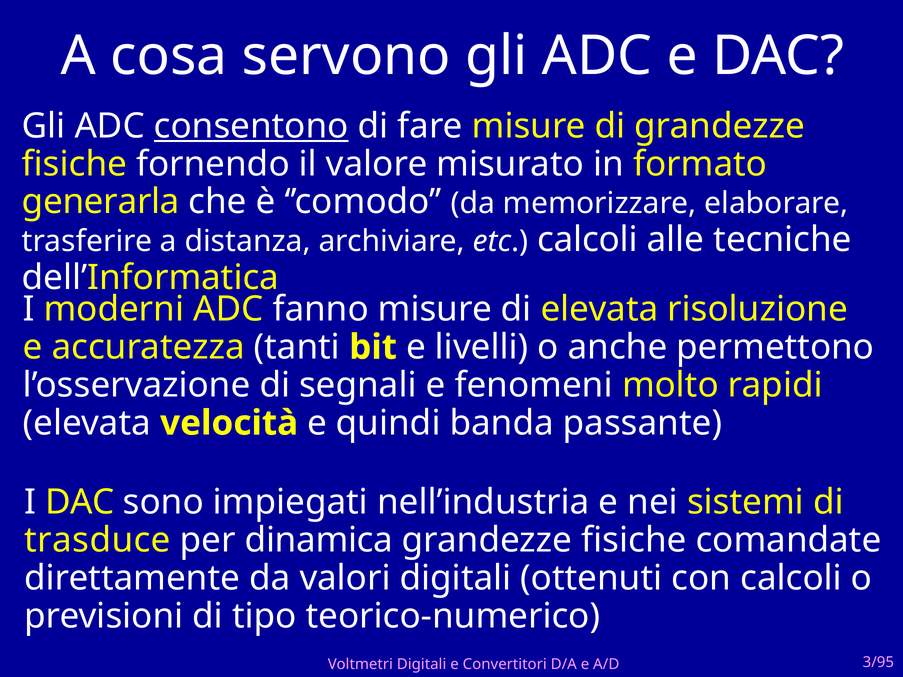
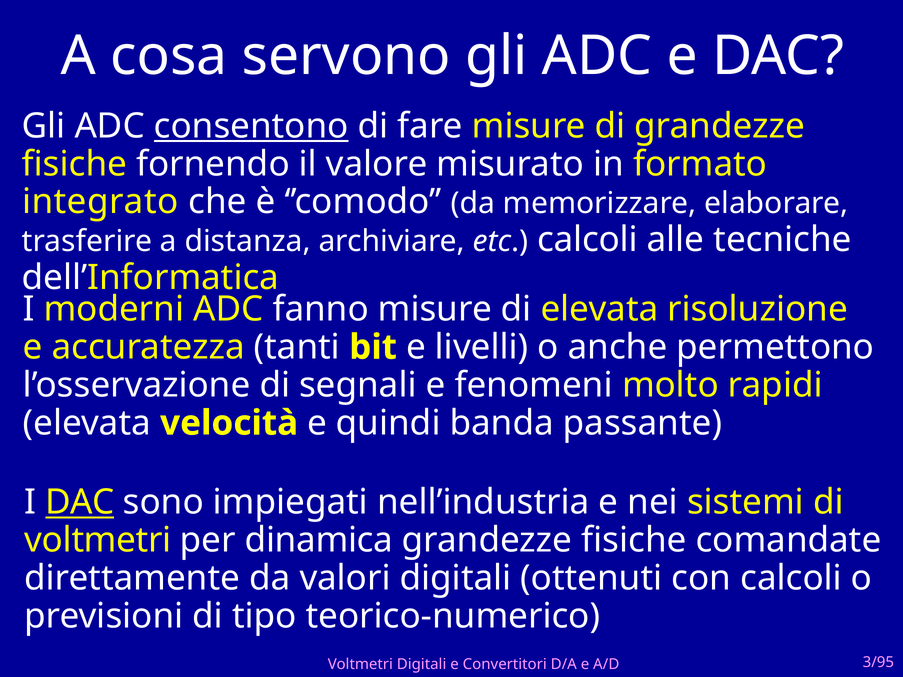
generarla: generarla -> integrato (100, 202)
DAC underline: none -> present (80, 502)
trasduce: trasduce -> voltmetri (98, 540)
